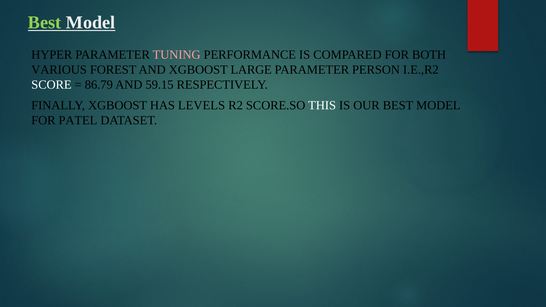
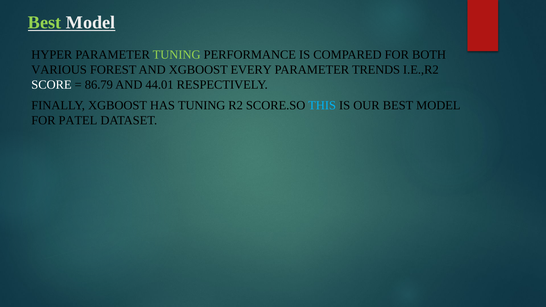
TUNING colour: pink -> light green (177, 55)
LARGE: LARGE -> EVERY (251, 70)
PERSON: PERSON -> TRENDS (376, 70)
59.15: 59.15 -> 44.01 (160, 85)
HAS LEVELS: LEVELS -> TUNING (202, 106)
THIS colour: white -> light blue (322, 106)
